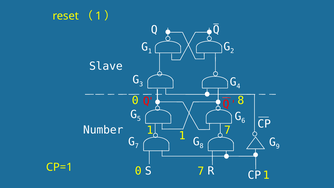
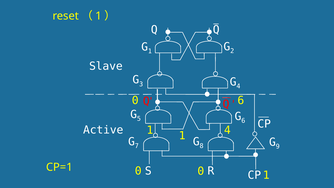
0 8: 8 -> 6 (241, 100)
Number: Number -> Active (103, 130)
1 7: 7 -> 4 (227, 130)
7: 7 -> 0 (201, 171)
